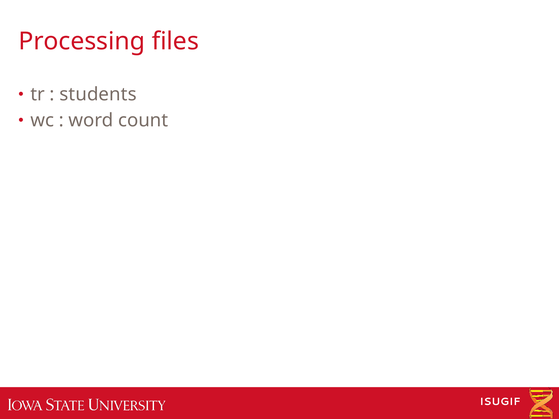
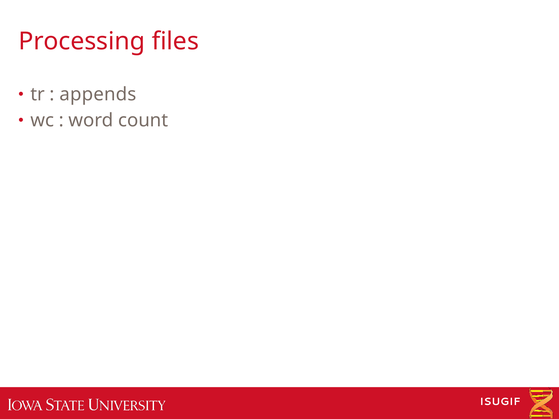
students: students -> appends (98, 94)
